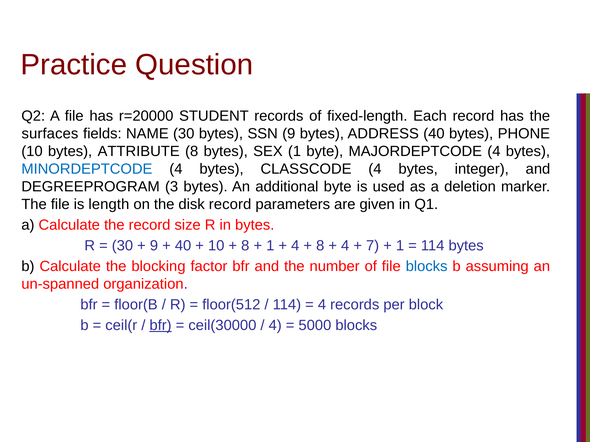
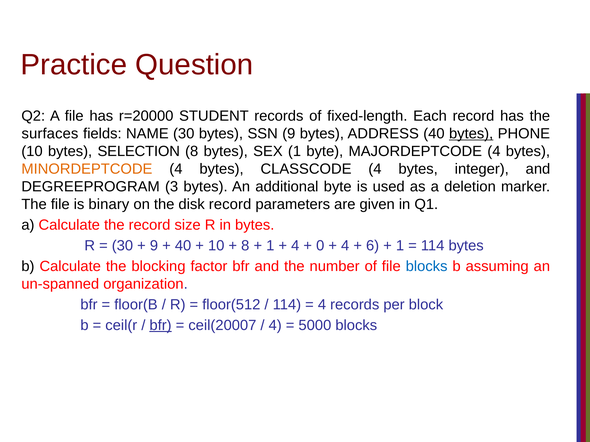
bytes underline: none -> present (471, 134)
ATTRIBUTE: ATTRIBUTE -> SELECTION (139, 151)
MINORDEPTCODE colour: blue -> orange (87, 169)
length: length -> binary (109, 205)
8: 8 -> 0 (320, 246)
7: 7 -> 6 (373, 246)
ceil(30000: ceil(30000 -> ceil(20007 (222, 326)
